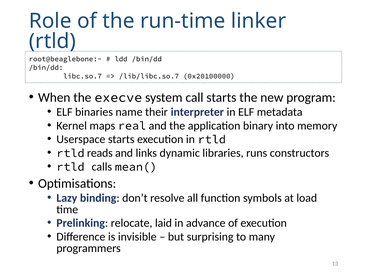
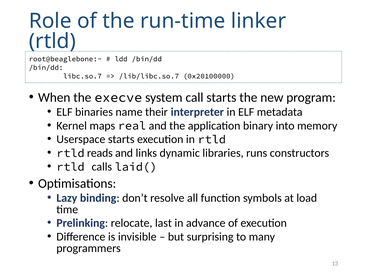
mean(: mean( -> laid( (136, 166)
laid: laid -> last (163, 222)
